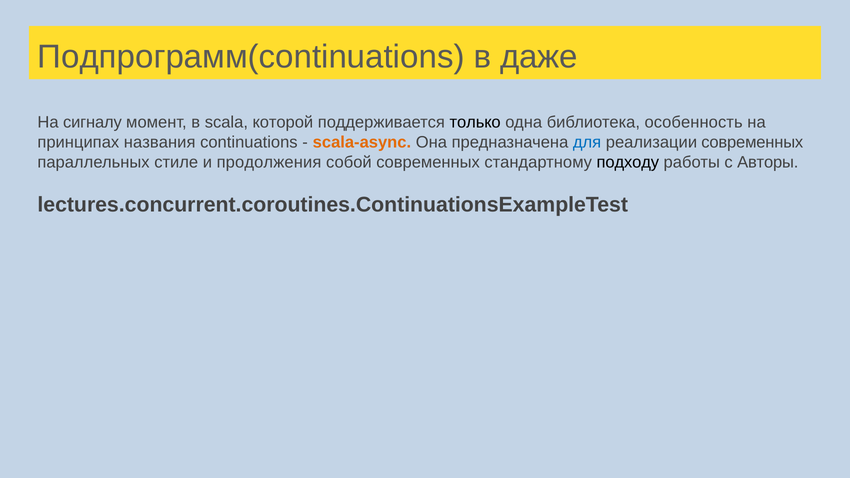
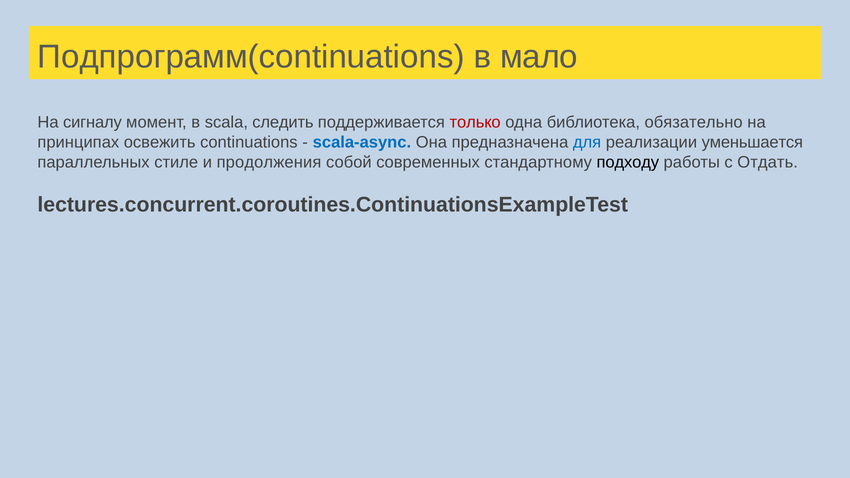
даже: даже -> мало (539, 57)
которой: которой -> следить (283, 122)
только colour: black -> red (475, 122)
особенность: особенность -> обязательно (694, 122)
названия: названия -> освежить (160, 142)
scala-async colour: orange -> blue (362, 142)
реализации современных: современных -> уменьшается (752, 142)
Авторы: Авторы -> Отдать (768, 162)
